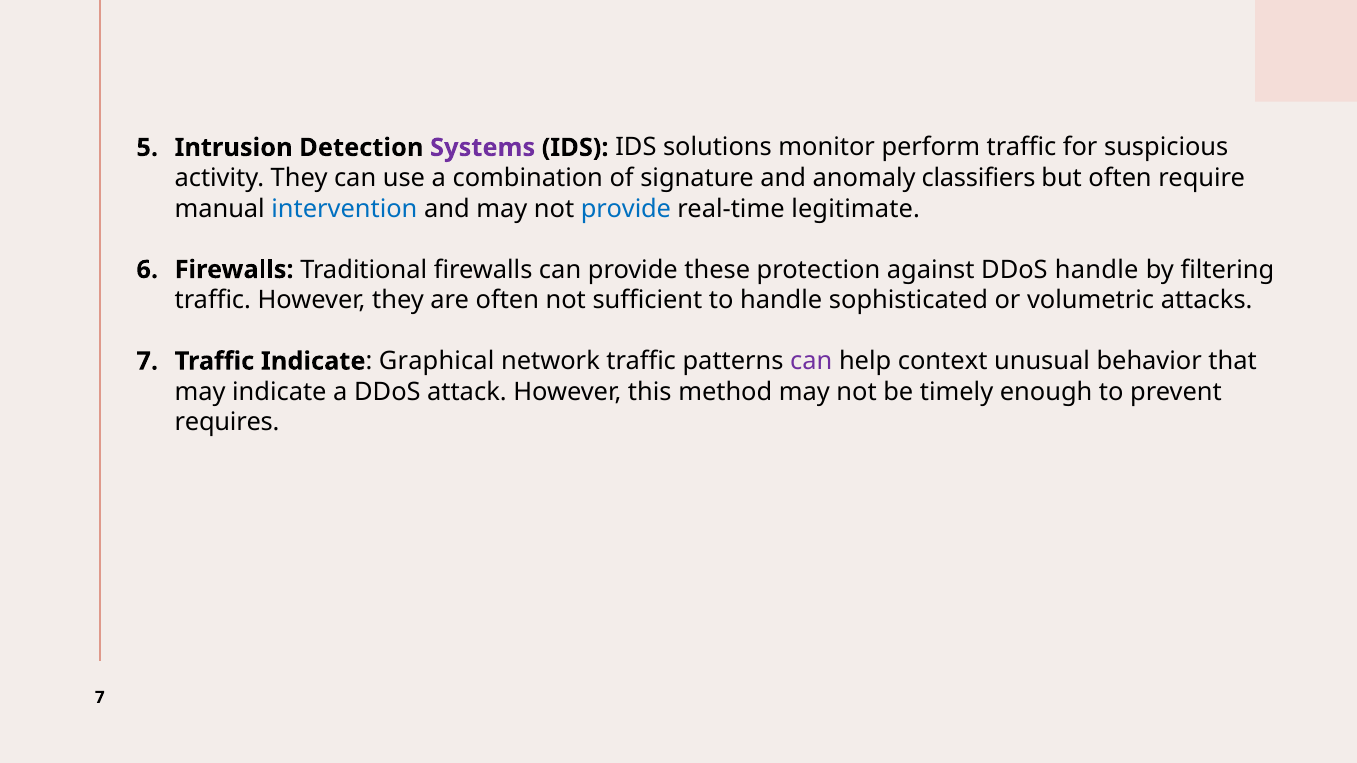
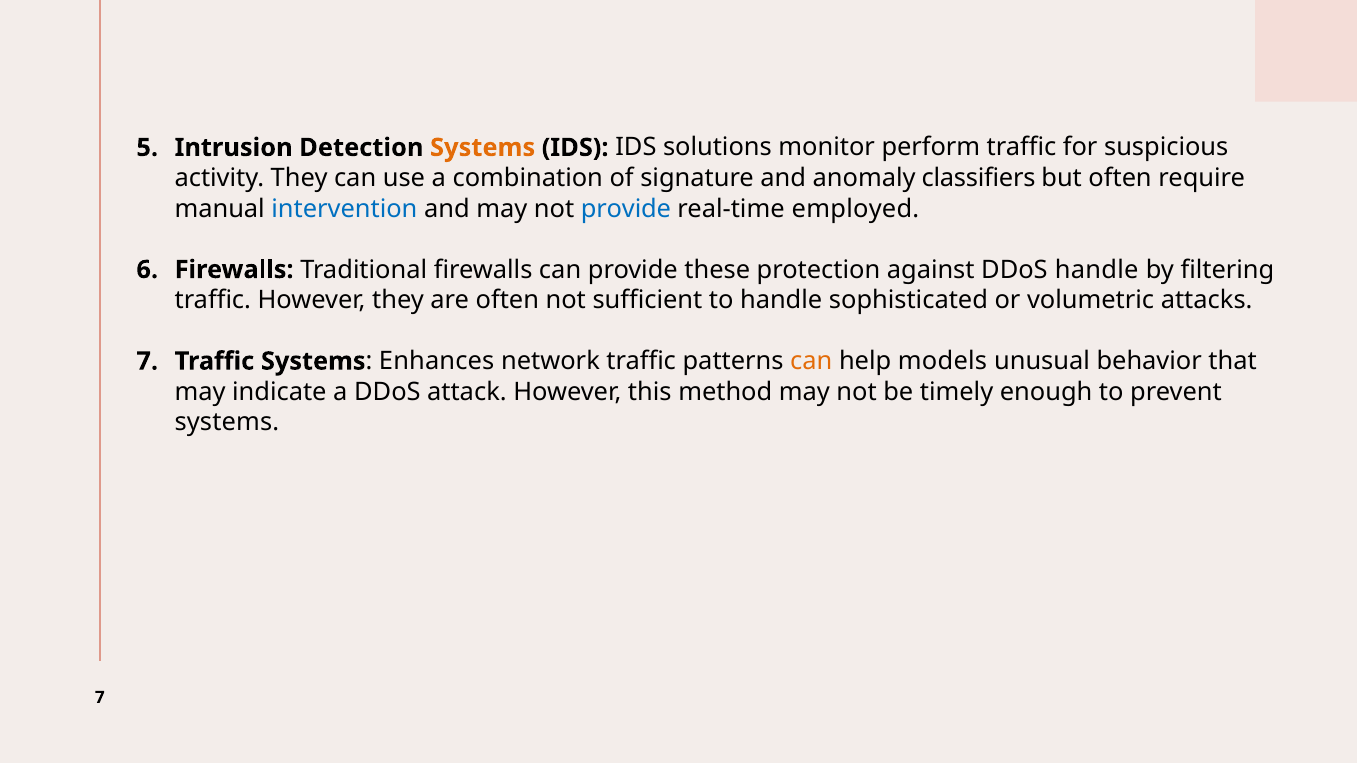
Systems colour: purple -> orange (483, 148)
legitimate: legitimate -> employed (856, 209)
Traffic Indicate: Indicate -> Systems (313, 361)
Graphical: Graphical -> Enhances (437, 361)
can colour: purple -> orange (811, 361)
context: context -> models (943, 361)
requires: requires -> systems (227, 422)
